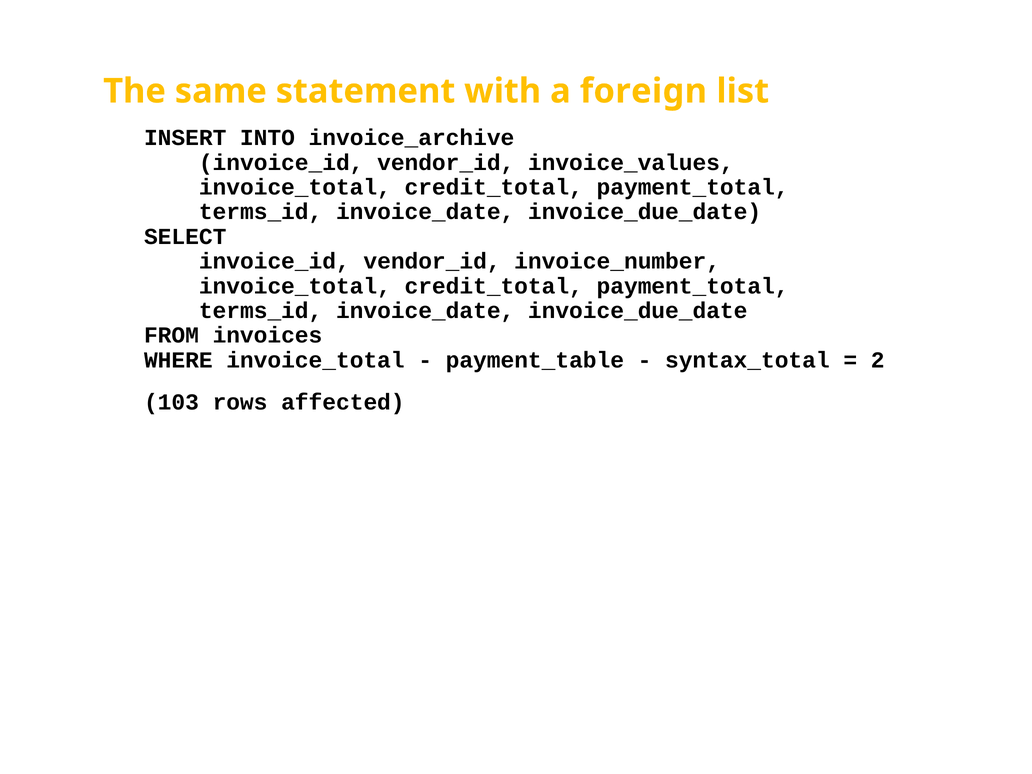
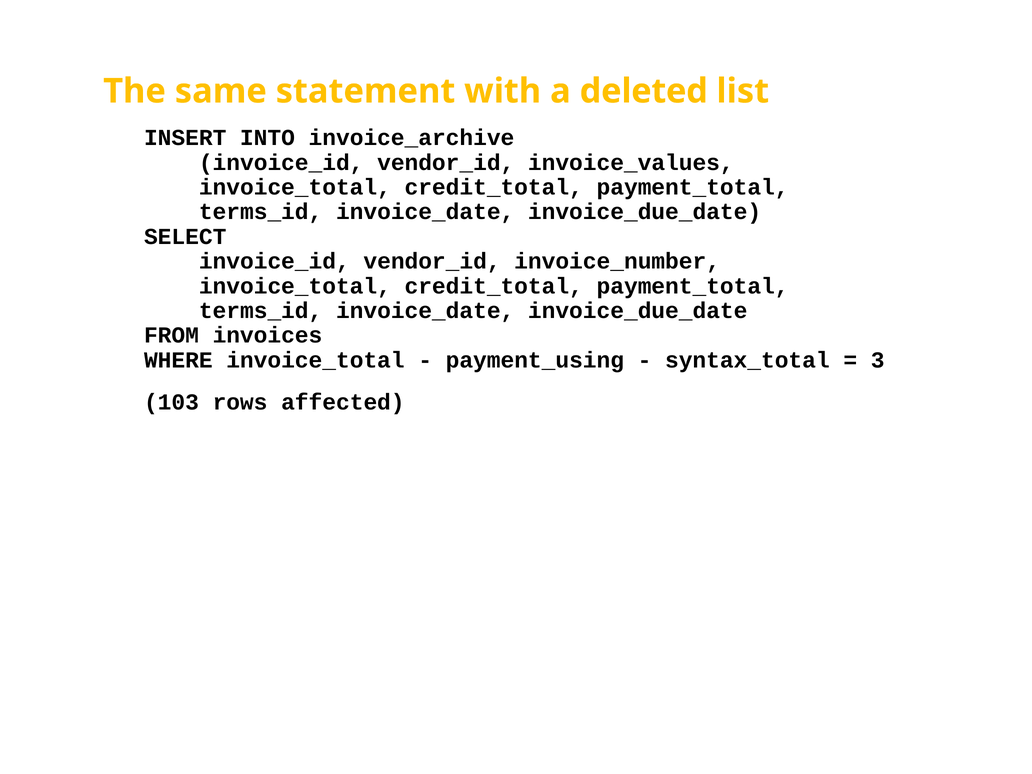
foreign: foreign -> deleted (644, 91)
payment_table: payment_table -> payment_using (535, 360)
2: 2 -> 3 (878, 360)
